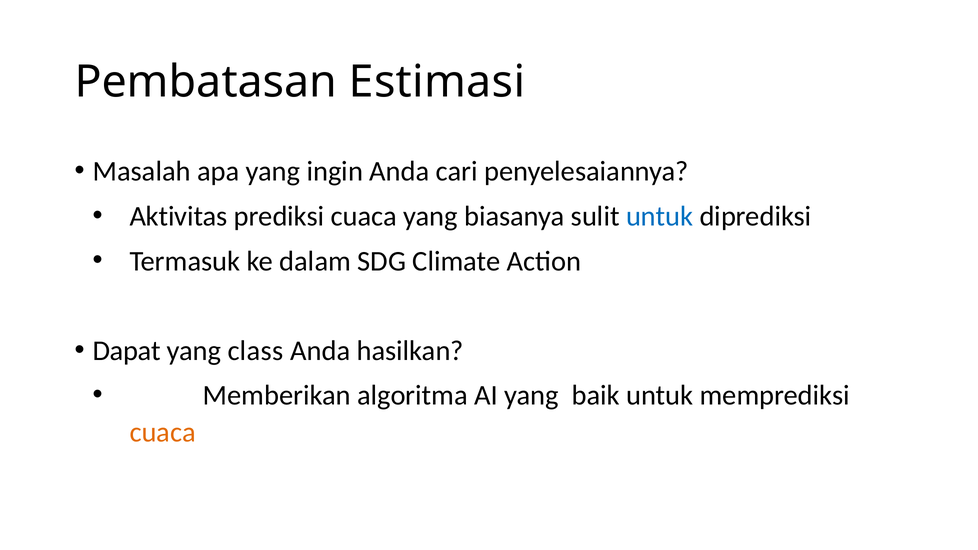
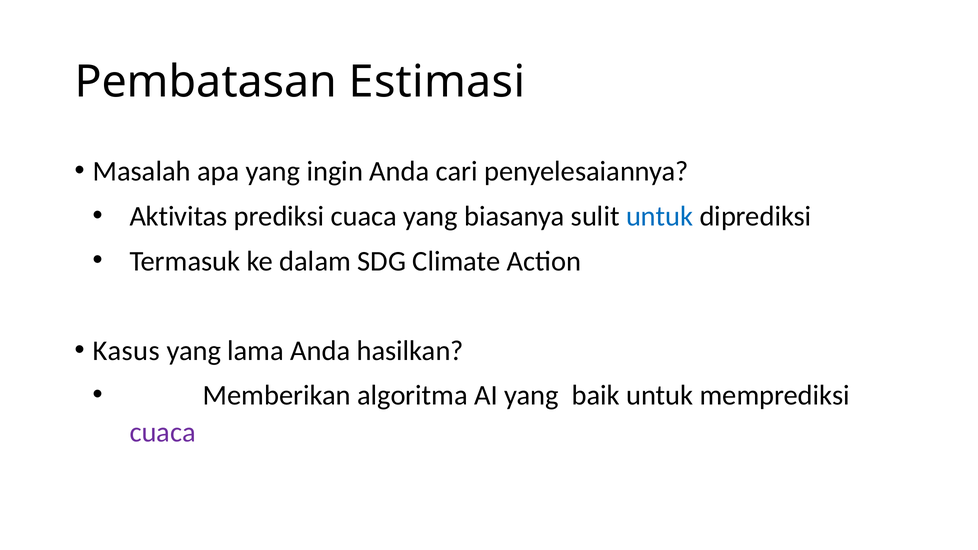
Dapat: Dapat -> Kasus (126, 351)
class: class -> lama (256, 351)
cuaca colour: orange -> purple (163, 432)
